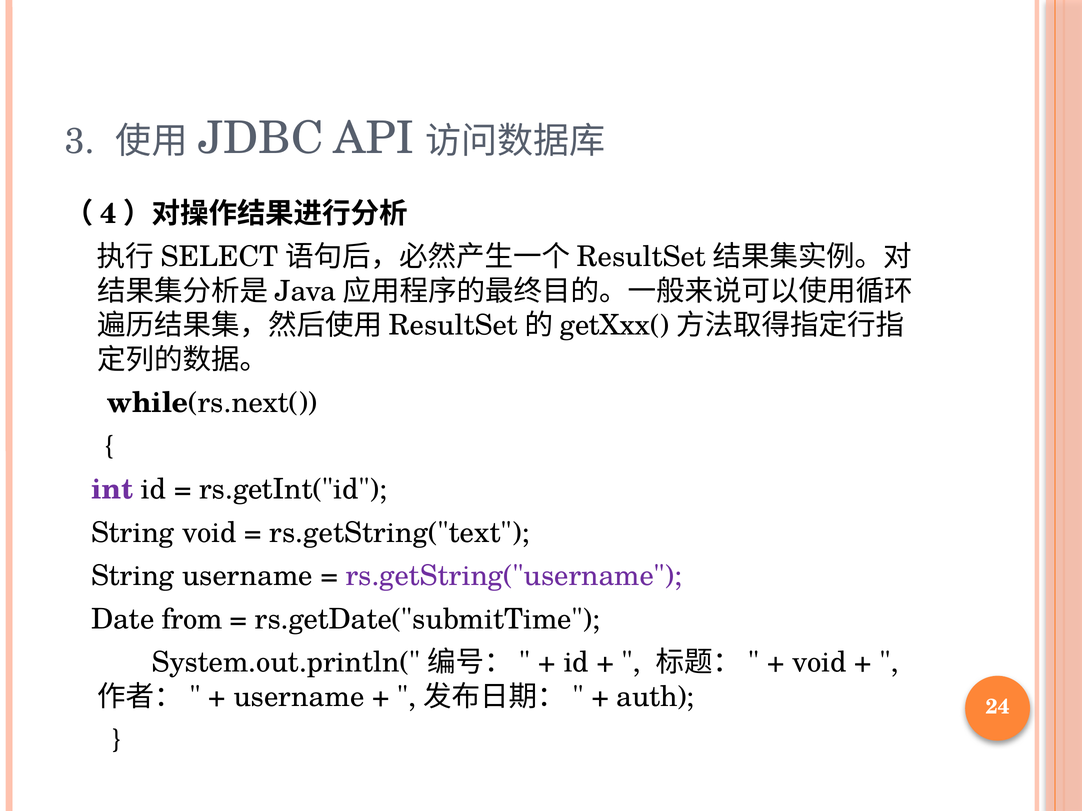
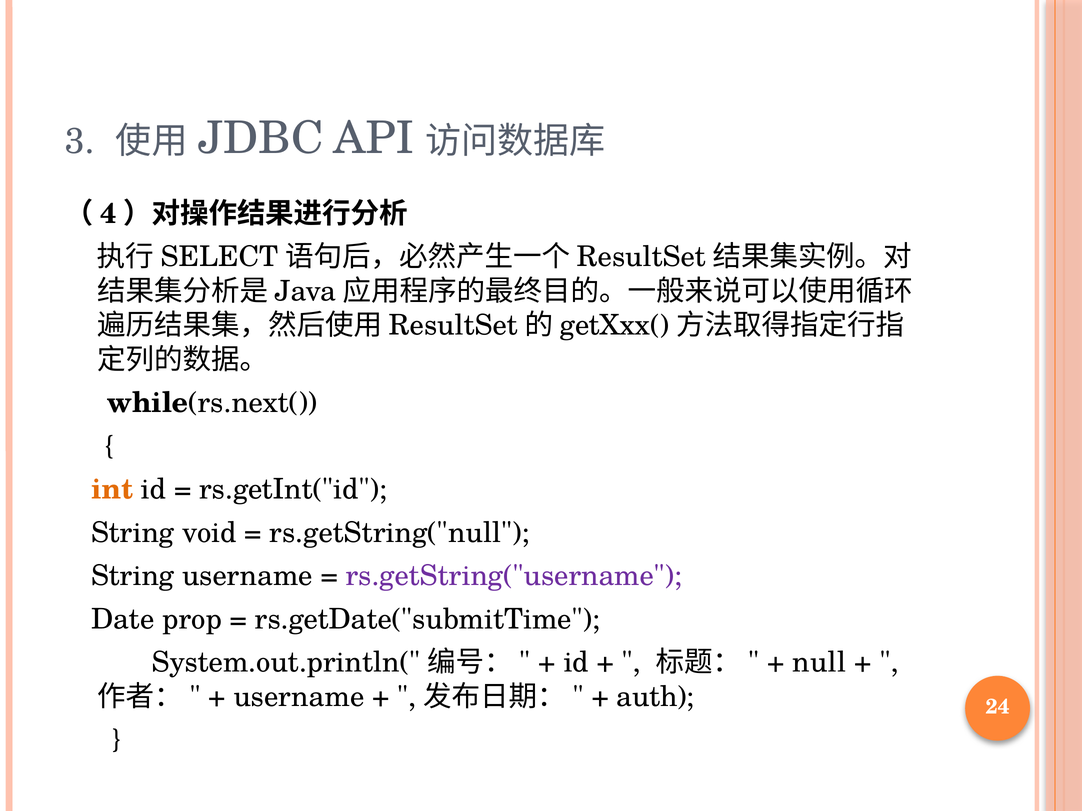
int colour: purple -> orange (112, 490)
rs.getString("text: rs.getString("text -> rs.getString("null (399, 533)
from: from -> prop (192, 620)
void: void -> null (819, 663)
